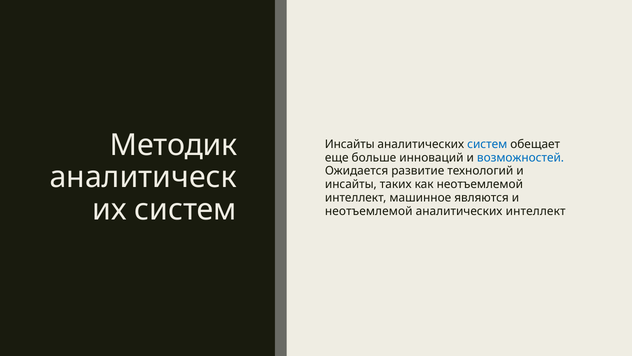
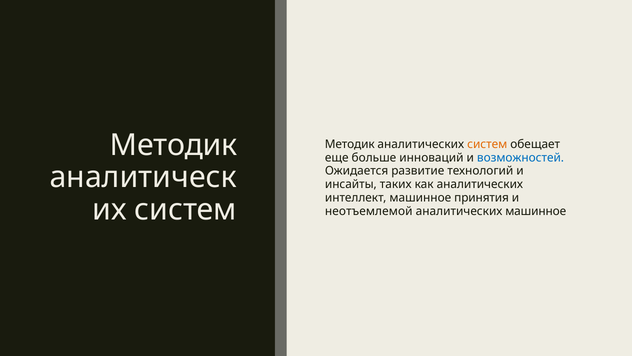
Инсайты: Инсайты -> Методик (350, 144)
систем colour: blue -> orange (487, 144)
как неотъемлемой: неотъемлемой -> аналитических (480, 184)
являются: являются -> принятия (482, 198)
аналитических интеллект: интеллект -> машинное (536, 211)
